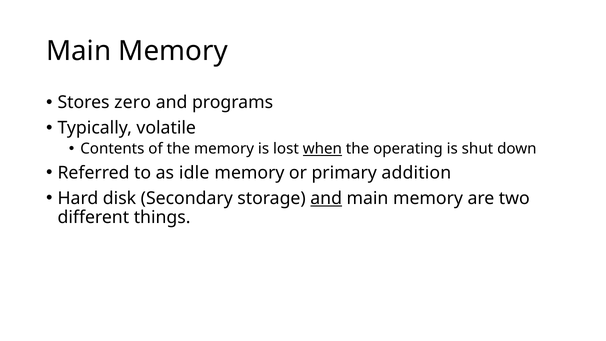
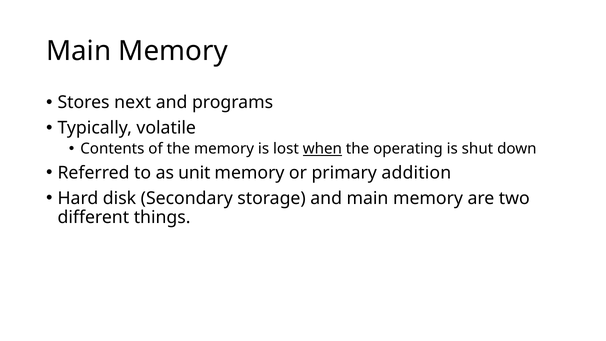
zero: zero -> next (133, 102)
idle: idle -> unit (194, 173)
and underline: present -> none (326, 198)
